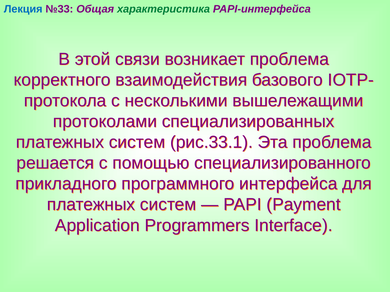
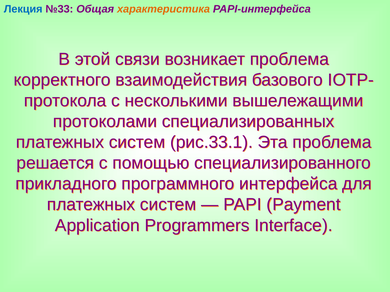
характеристика colour: green -> orange (163, 9)
